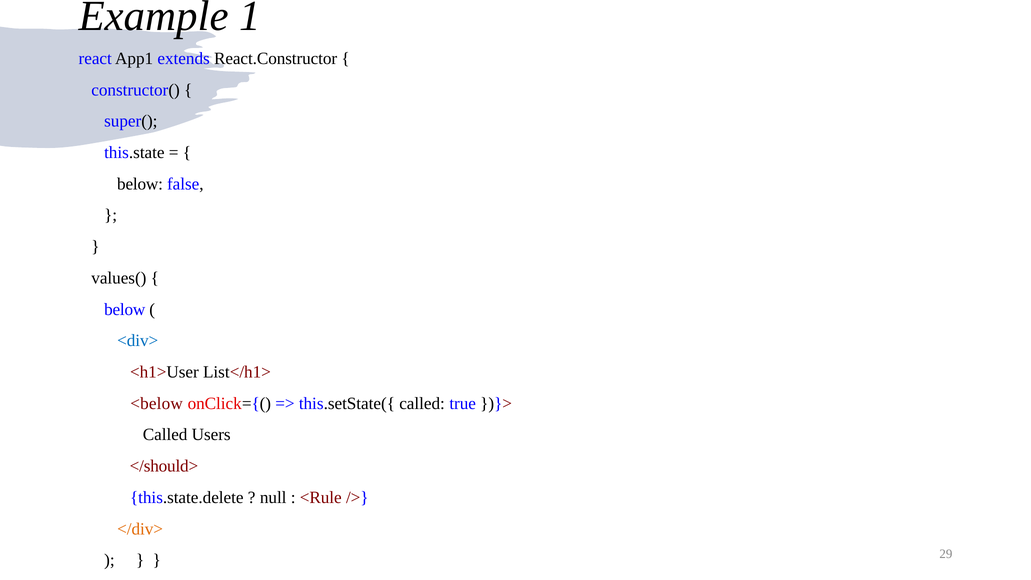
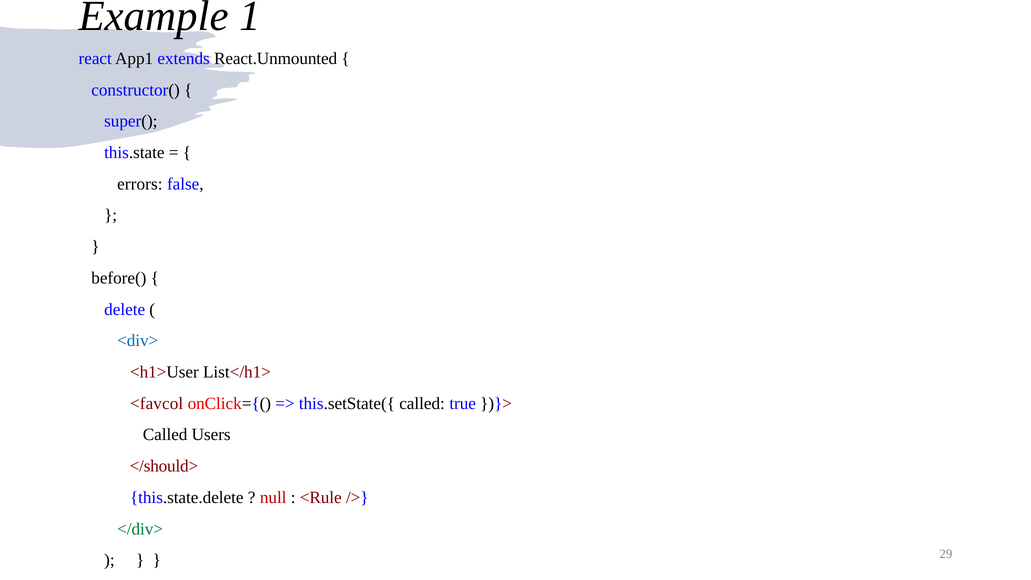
React.Constructor: React.Constructor -> React.Unmounted (276, 59)
below: below -> errors (140, 184)
values(: values( -> before( (119, 278)
below: below -> delete (125, 309)
<below: <below -> <favcol (157, 403)
null colour: black -> red (273, 497)
</div> colour: orange -> green (140, 529)
